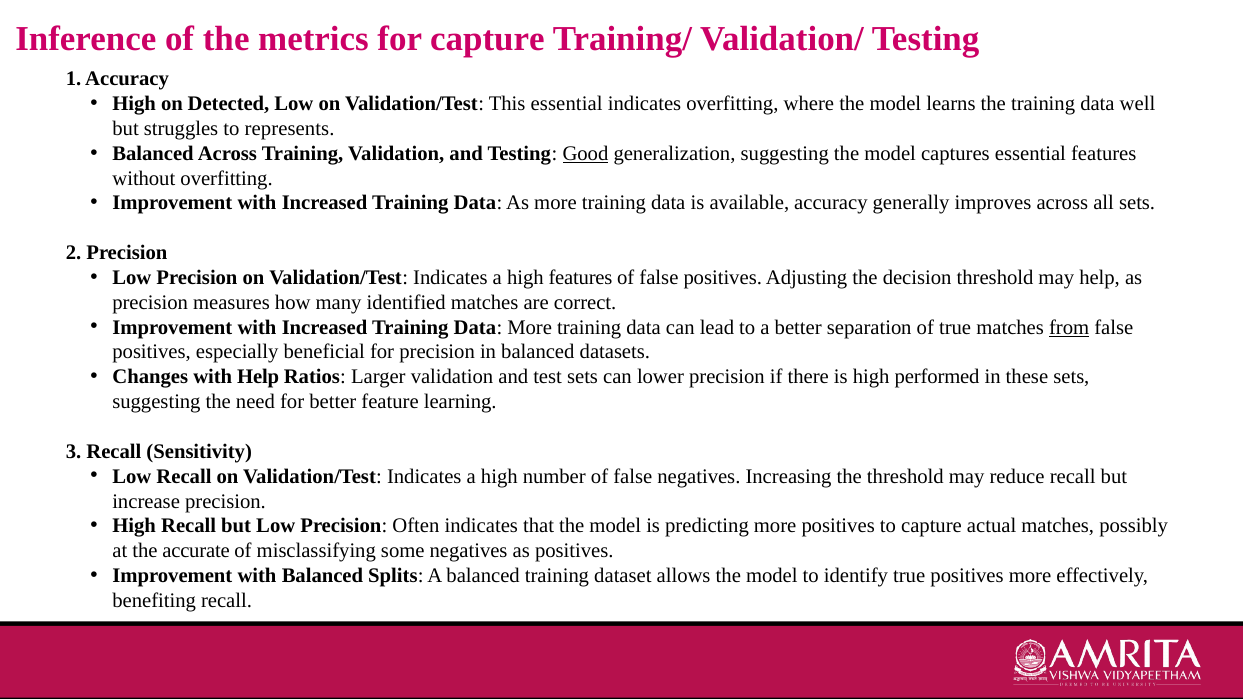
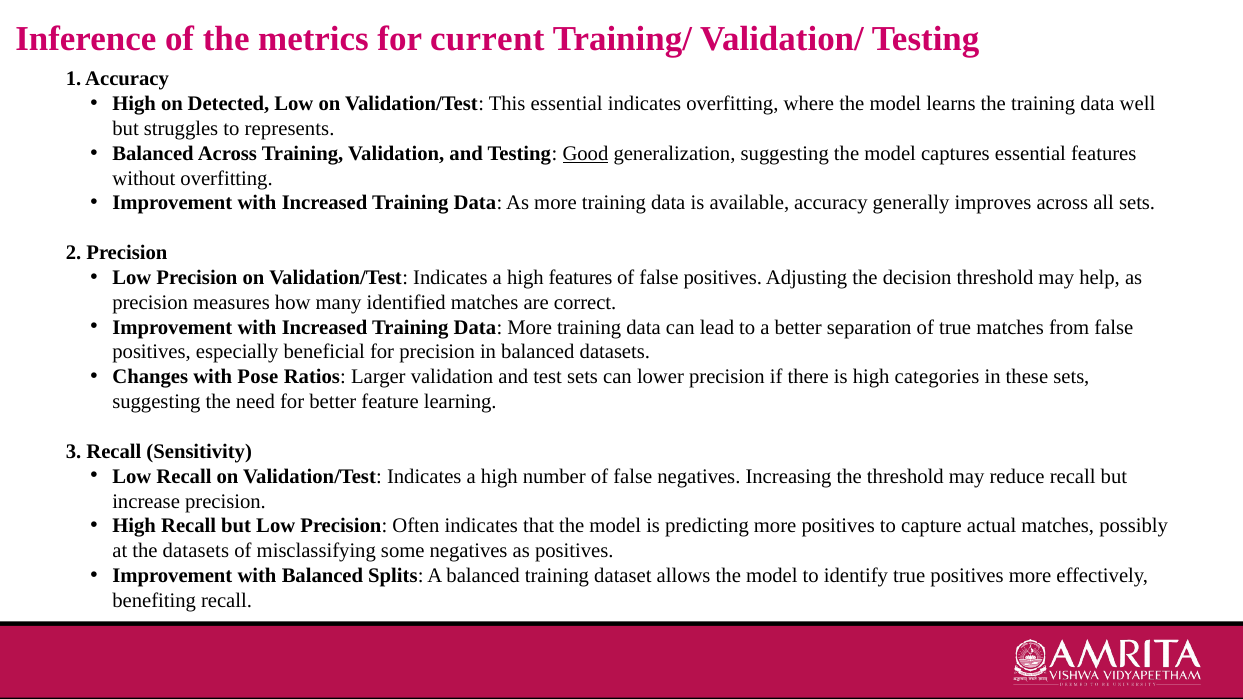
for capture: capture -> current (487, 39)
from underline: present -> none (1069, 327)
with Help: Help -> Pose (258, 377)
performed: performed -> categories (937, 377)
the accurate: accurate -> datasets (196, 551)
